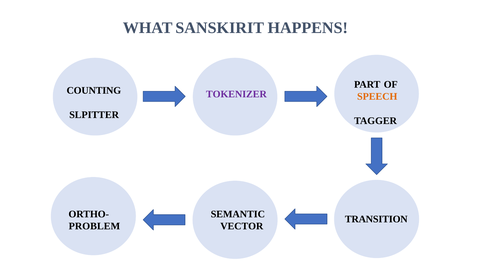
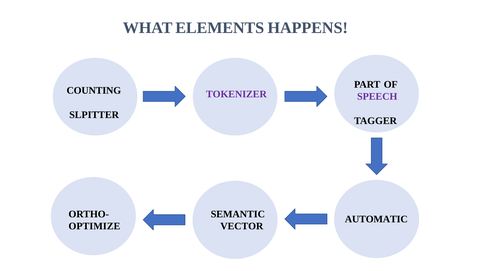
SANSKIRIT: SANSKIRIT -> ELEMENTS (220, 28)
SPEECH colour: orange -> purple (377, 97)
TRANSITION: TRANSITION -> AUTOMATIC (376, 219)
PROBLEM: PROBLEM -> OPTIMIZE (94, 226)
